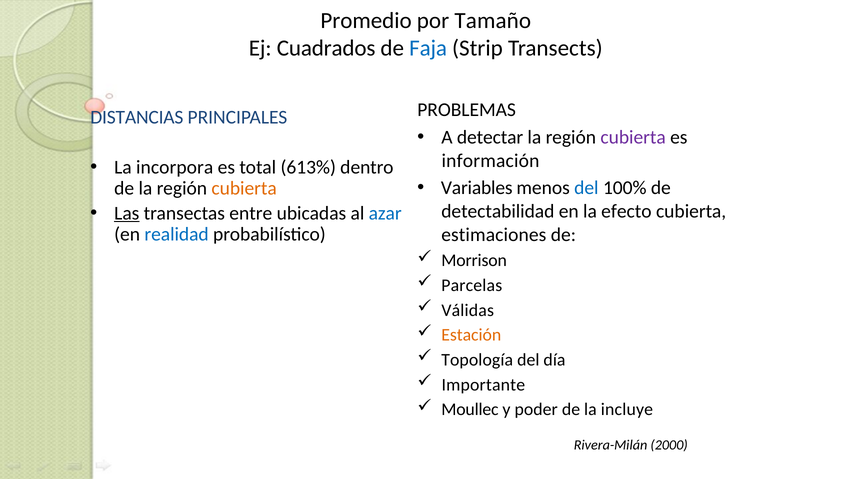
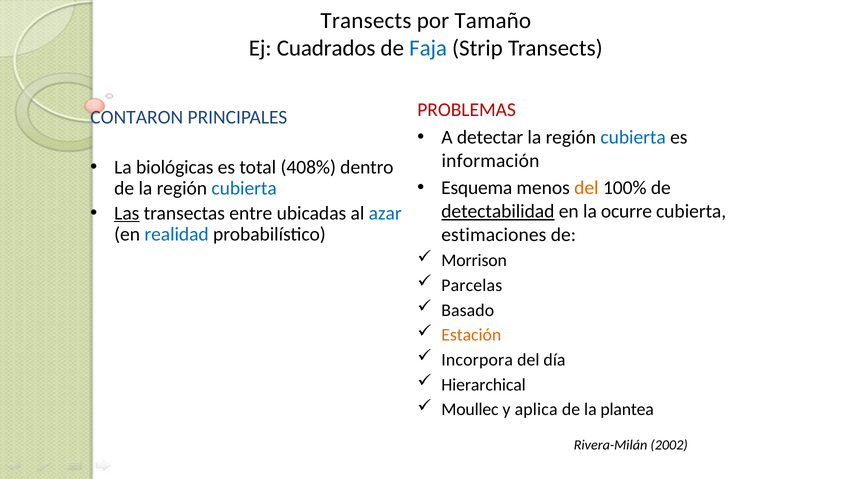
Promedio: Promedio -> Transects (366, 21)
PROBLEMAS colour: black -> red (467, 110)
DISTANCIAS: DISTANCIAS -> CONTARON (137, 117)
cubierta colour: purple -> blue (633, 137)
incorpora: incorpora -> biológicas (175, 167)
613%: 613% -> 408% (308, 167)
Variables: Variables -> Esquema (477, 188)
del colour: blue -> orange (586, 188)
cubierta colour: orange -> blue (244, 188)
detectabilidad underline: none -> present (498, 211)
efecto: efecto -> ocurre (627, 211)
Válidas: Válidas -> Basado (468, 310)
Topología: Topología -> Incorpora (477, 360)
Importante: Importante -> Hierarchical (484, 385)
poder: poder -> aplica (536, 410)
incluye: incluye -> plantea (627, 410)
2000: 2000 -> 2002 (669, 445)
